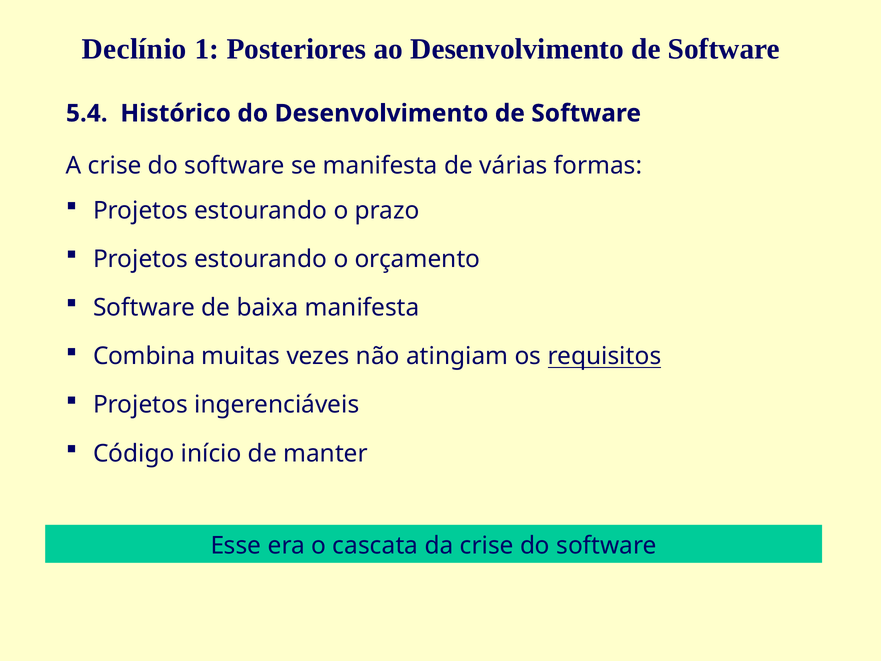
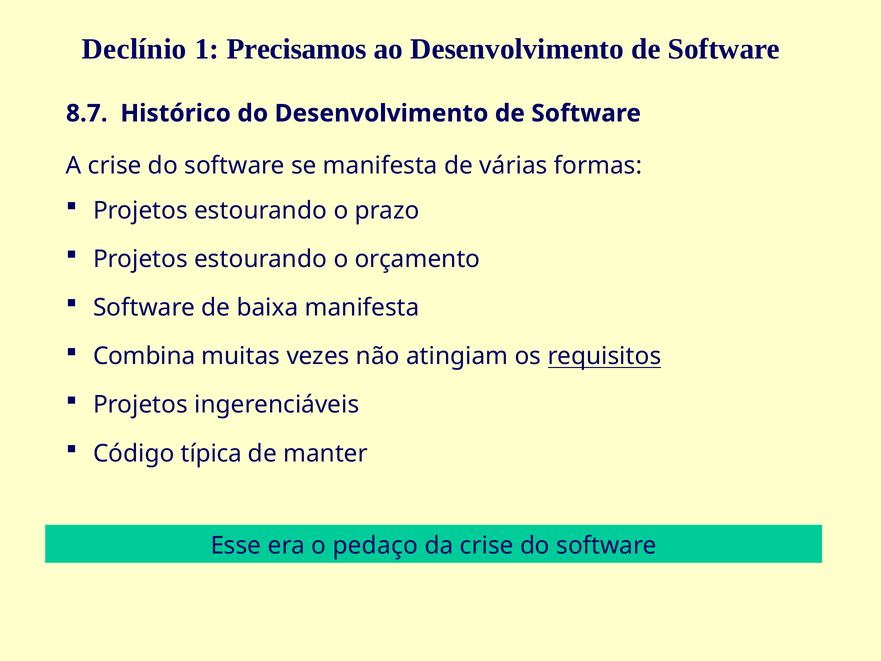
Posteriores: Posteriores -> Precisamos (297, 49)
5.4: 5.4 -> 8.7 (87, 113)
início: início -> típica (211, 453)
cascata: cascata -> pedaço (375, 545)
